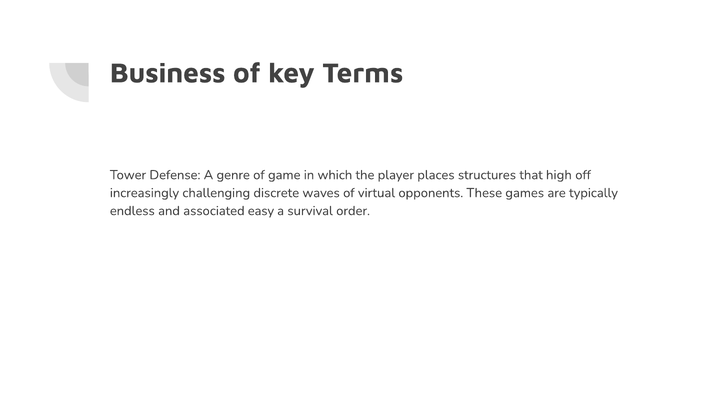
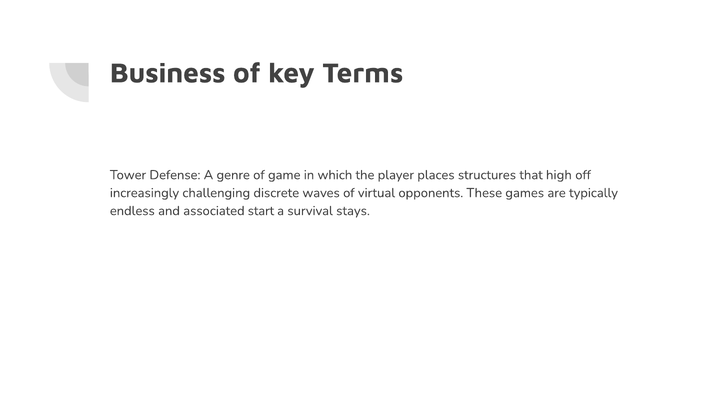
easy: easy -> start (261, 211)
order: order -> stays (353, 211)
